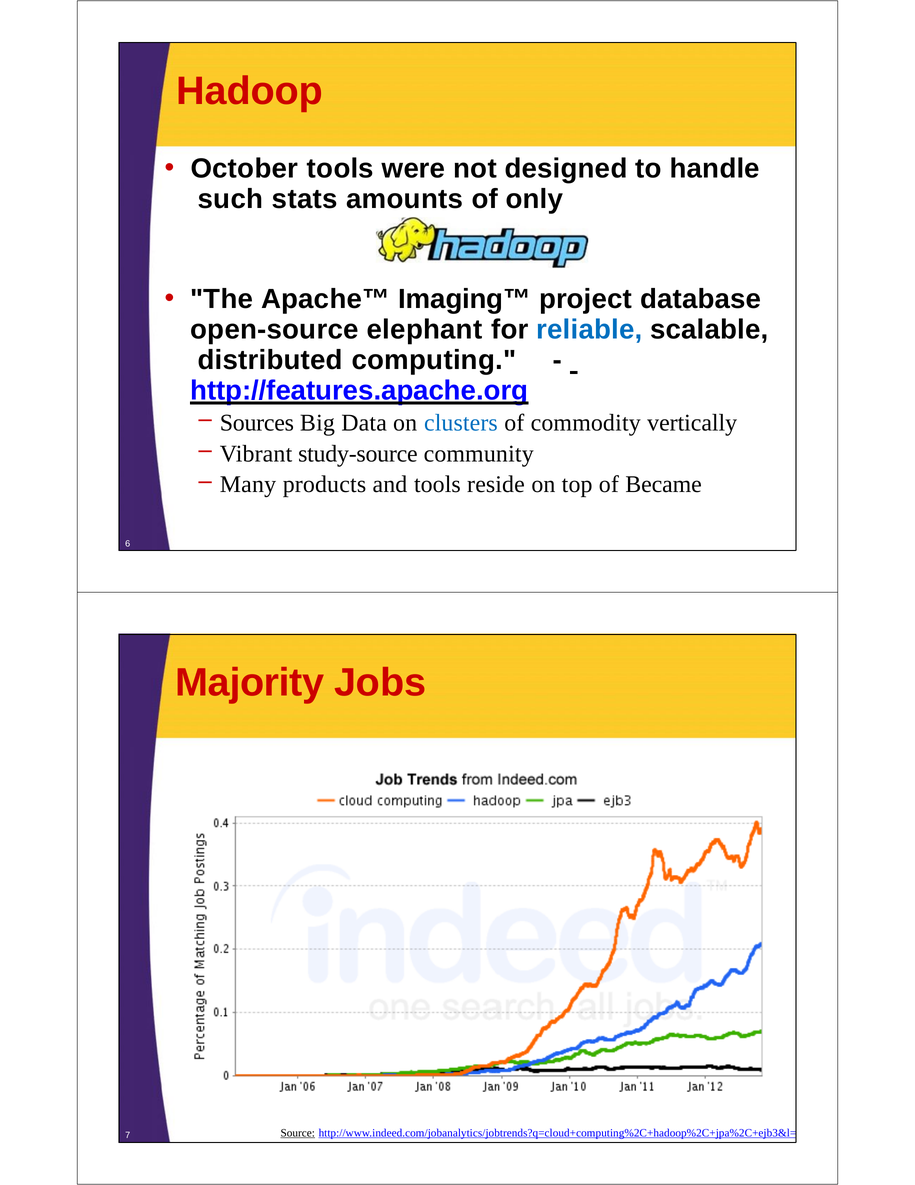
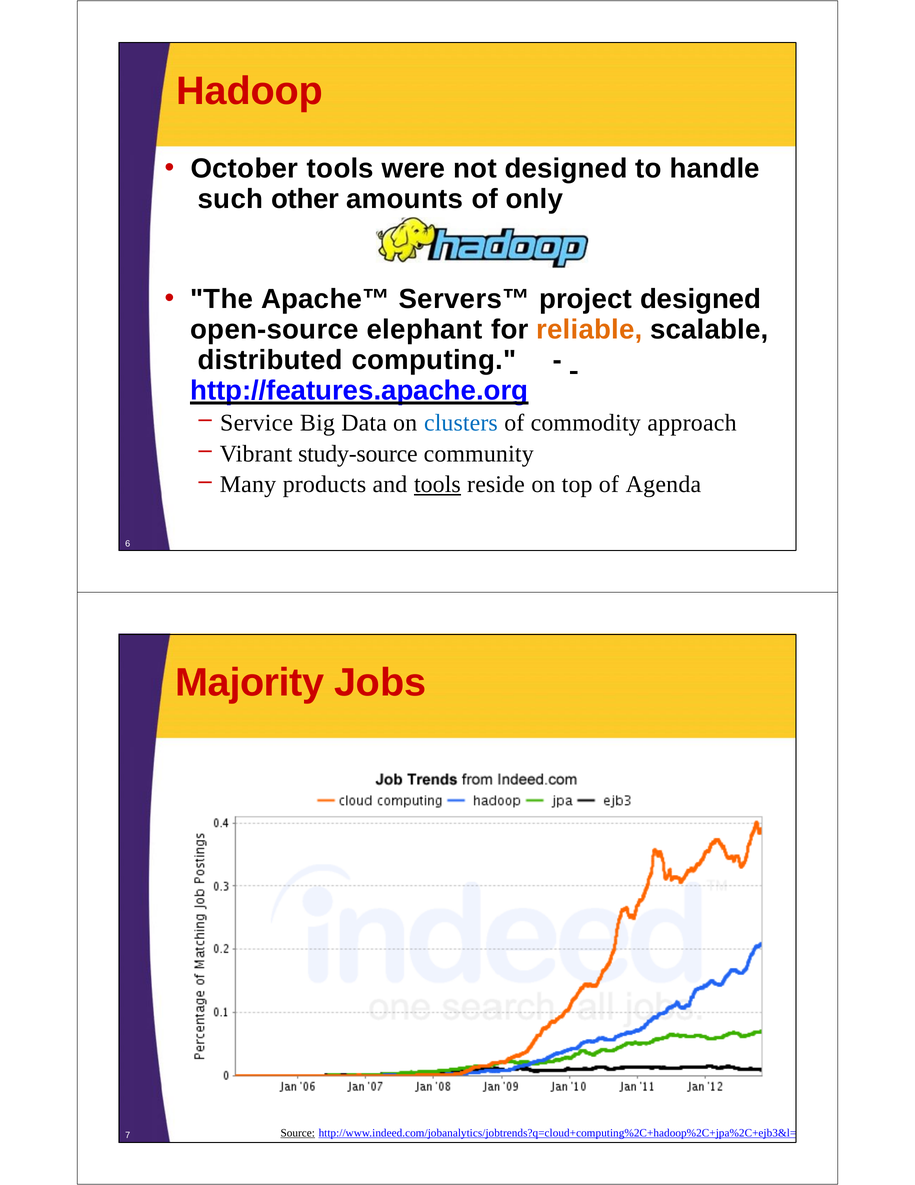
stats: stats -> other (305, 199)
Imaging™: Imaging™ -> Servers™ (464, 299)
project database: database -> designed (701, 299)
reliable colour: blue -> orange (589, 329)
Sources: Sources -> Service (257, 423)
vertically: vertically -> approach (692, 423)
tools underline: none -> present (437, 484)
Became: Became -> Agenda (663, 484)
